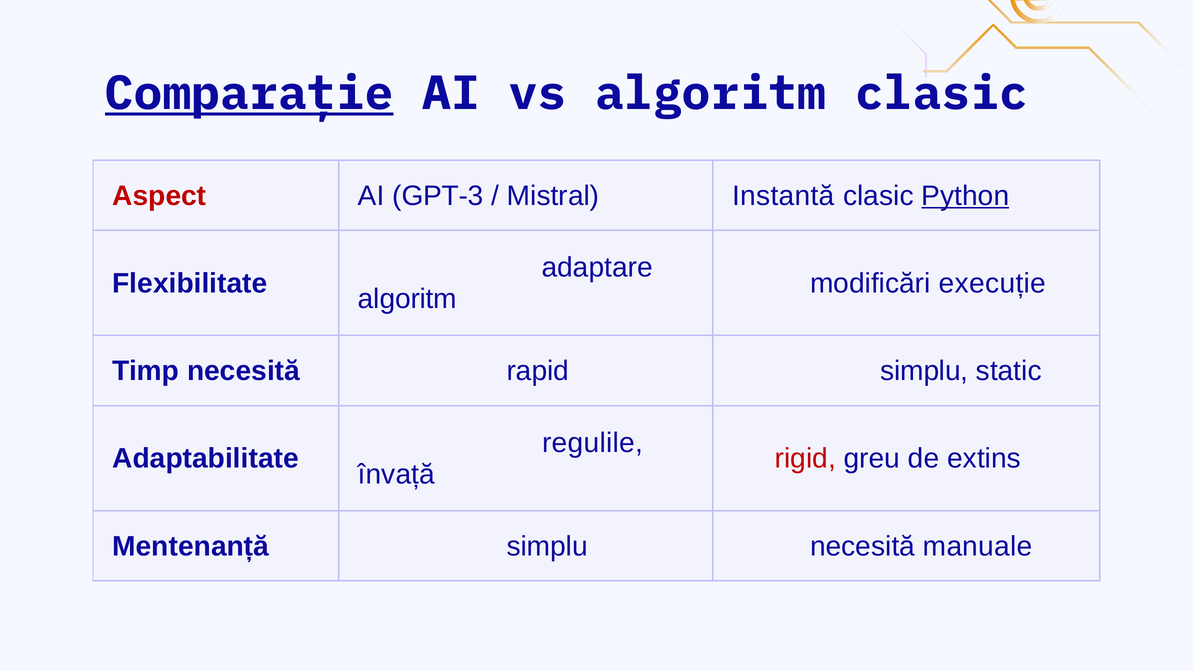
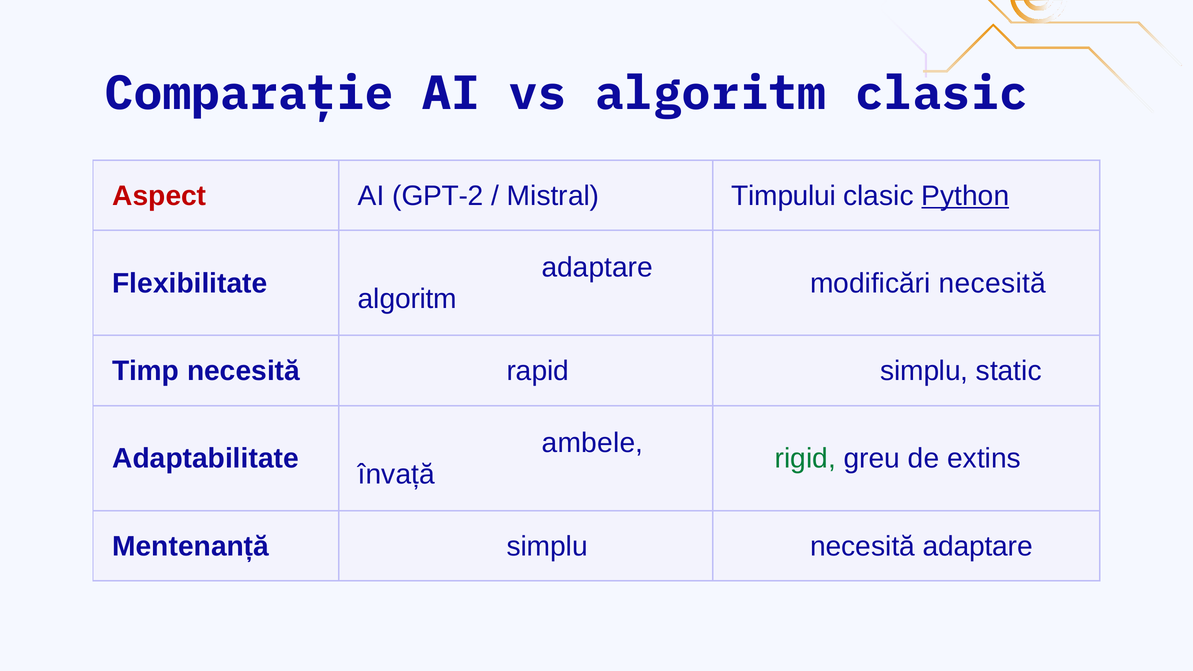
Comparație underline: present -> none (249, 93)
GPT-3: GPT-3 -> GPT-2 (438, 196)
Instantă: Instantă -> Timpului (784, 196)
modificări execuție: execuție -> necesită (992, 283)
regulile: regulile -> ambele (592, 443)
rigid colour: red -> green (805, 459)
necesită manuale: manuale -> adaptare (978, 546)
